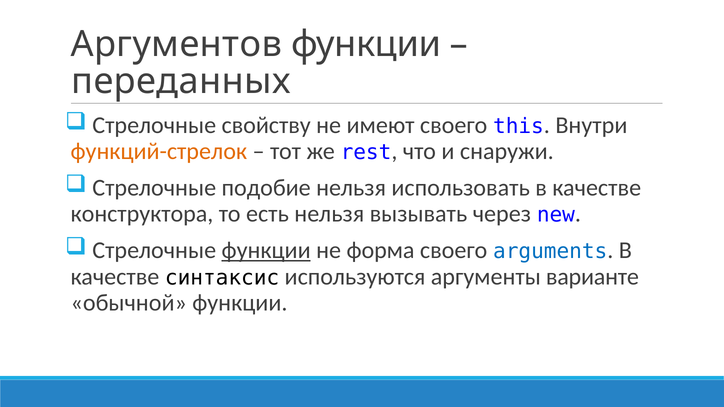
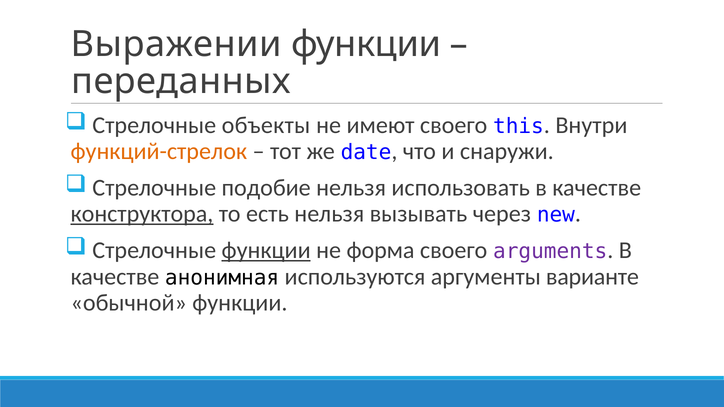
Аргументов: Аргументов -> Выражении (176, 44)
свойству: свойству -> объекты (266, 125)
rest: rest -> date (366, 152)
конструктора underline: none -> present (142, 214)
arguments colour: blue -> purple (550, 252)
синтаксис: синтаксис -> анонимная (222, 278)
